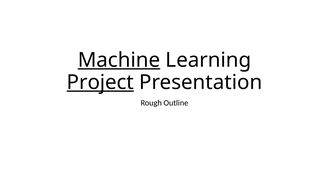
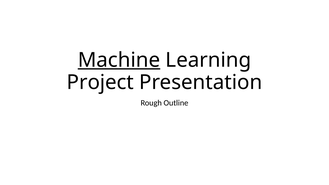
Project underline: present -> none (100, 82)
